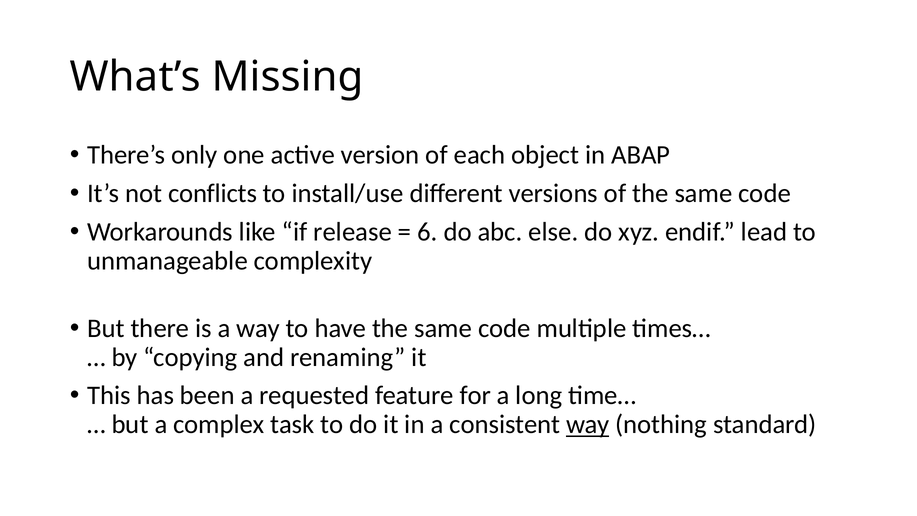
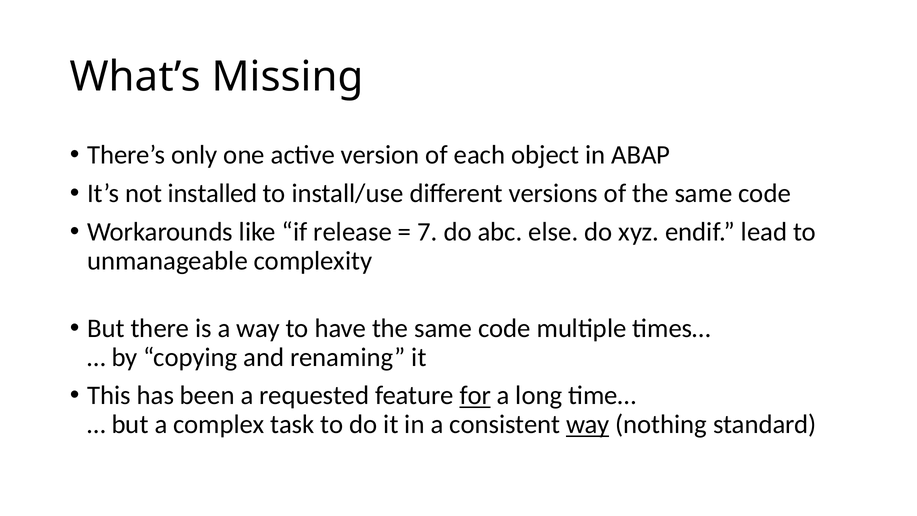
conflicts: conflicts -> installed (213, 193)
6: 6 -> 7 (427, 232)
for underline: none -> present (475, 396)
